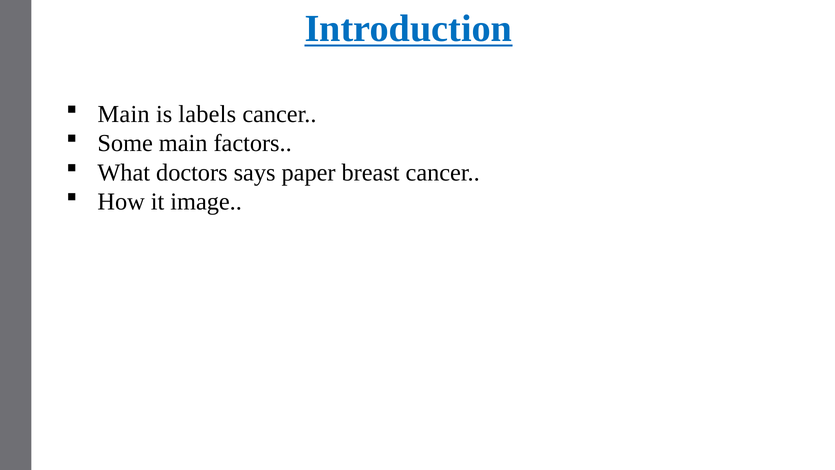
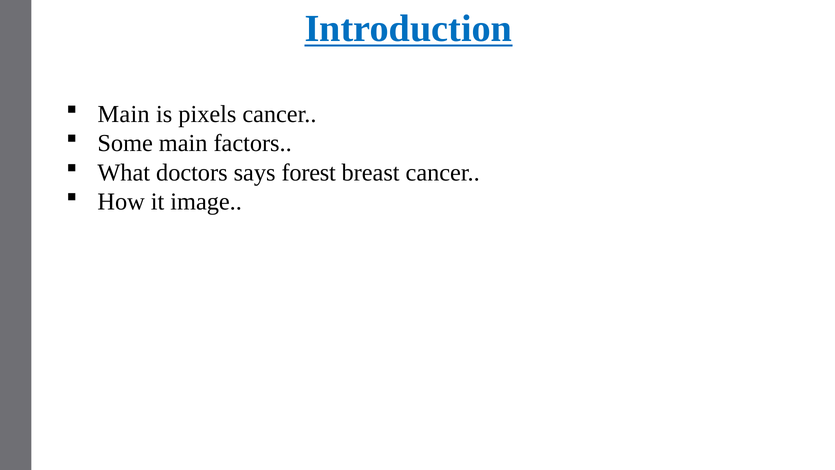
labels: labels -> pixels (207, 114)
paper: paper -> forest (309, 172)
